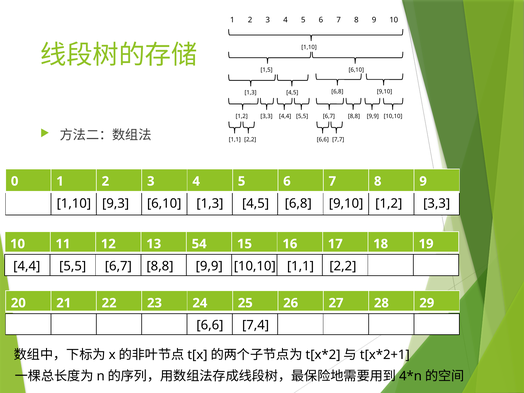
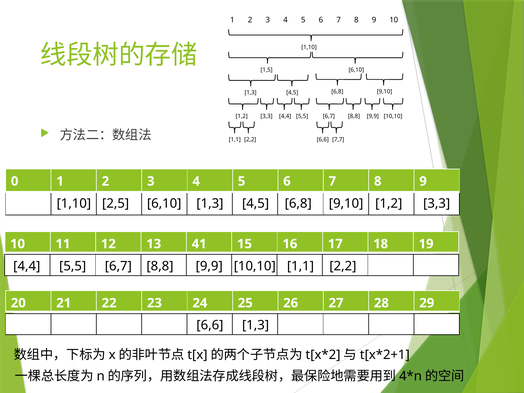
9,3: 9,3 -> 2,5 (116, 204)
54: 54 -> 41 (199, 244)
6,6 7,4: 7,4 -> 1,3 (256, 325)
